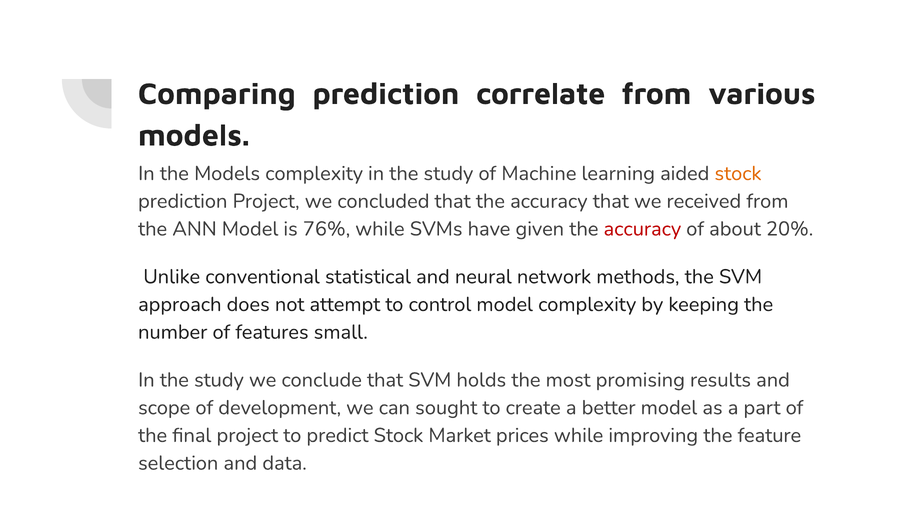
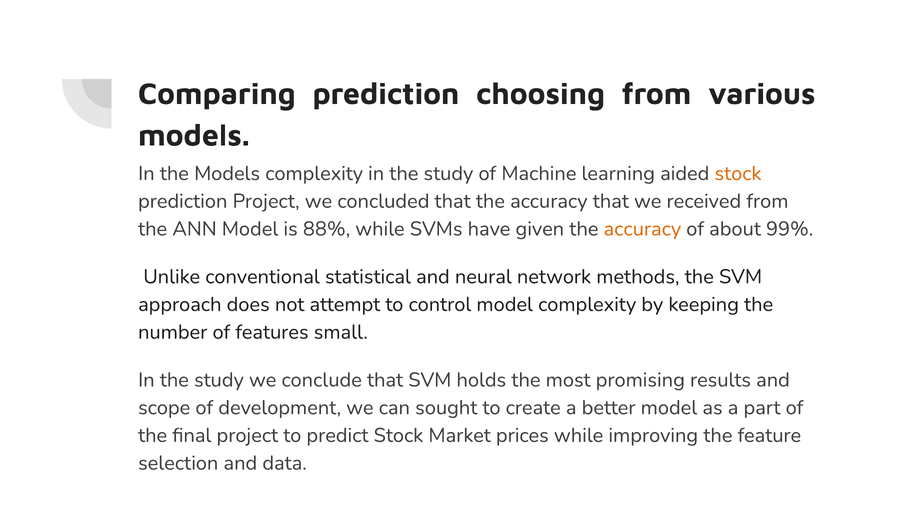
correlate: correlate -> choosing (541, 94)
76%: 76% -> 88% (327, 229)
accuracy colour: red -> orange (642, 229)
20%: 20% -> 99% (790, 229)
